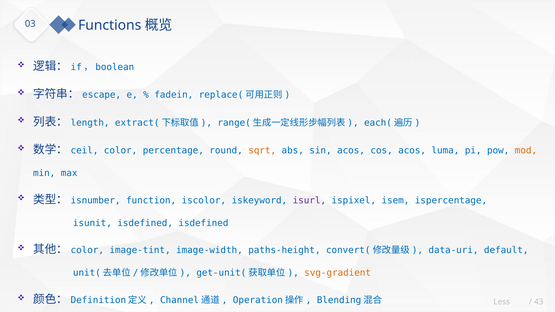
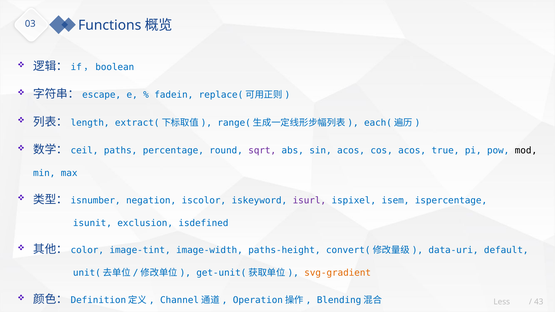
color: color -> paths (121, 151)
sqrt colour: orange -> purple (262, 151)
luma: luma -> true (445, 151)
mod colour: orange -> black (526, 151)
function: function -> negation (151, 200)
isunit isdefined: isdefined -> exclusion (145, 223)
